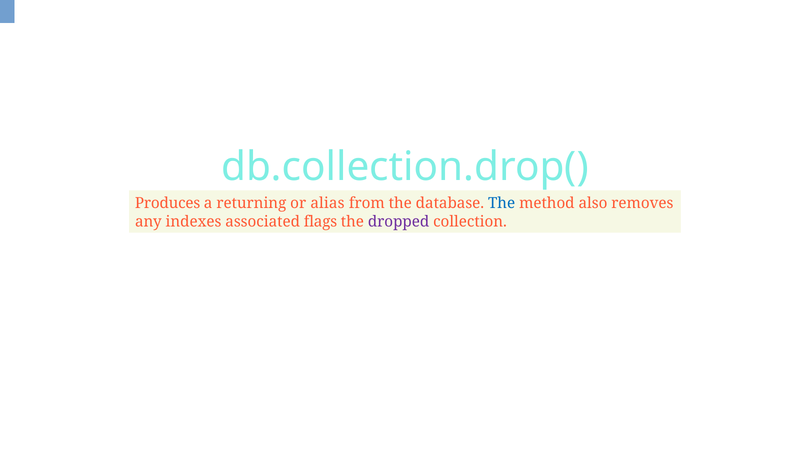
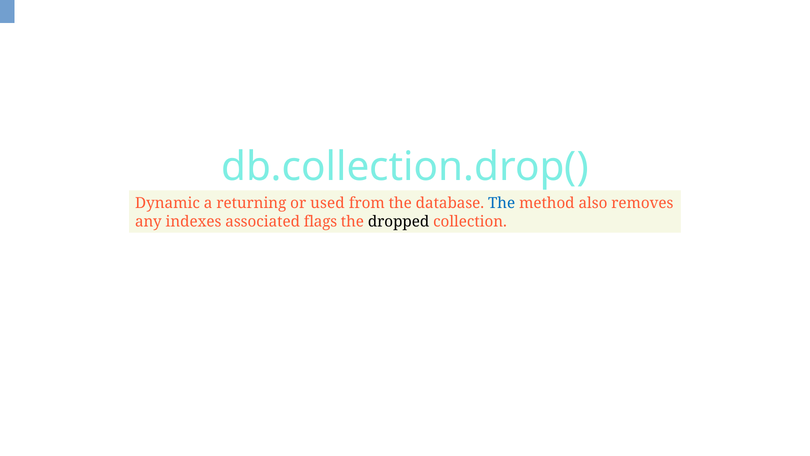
Produces: Produces -> Dynamic (168, 203)
alias: alias -> used (327, 203)
dropped colour: purple -> black (399, 222)
